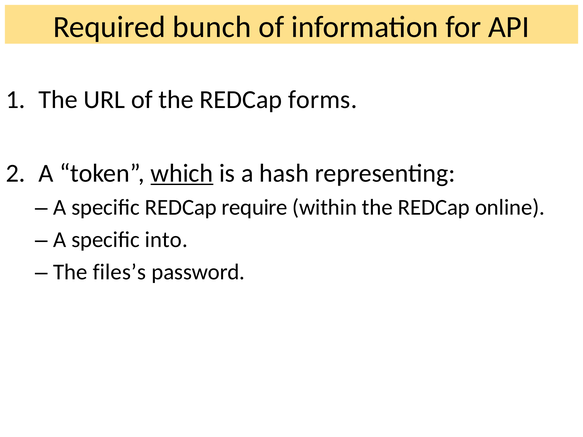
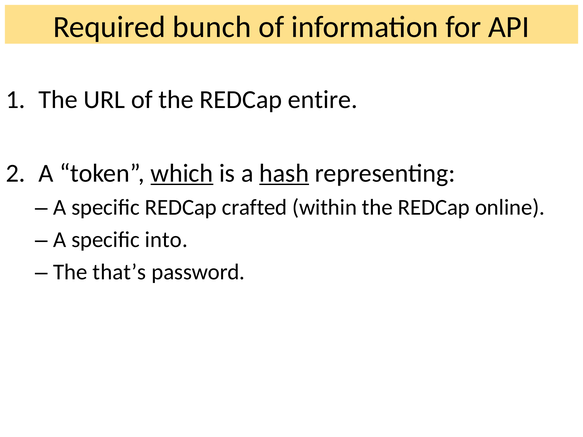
forms: forms -> entire (323, 100)
hash underline: none -> present (284, 173)
require: require -> crafted (255, 208)
files’s: files’s -> that’s (119, 272)
